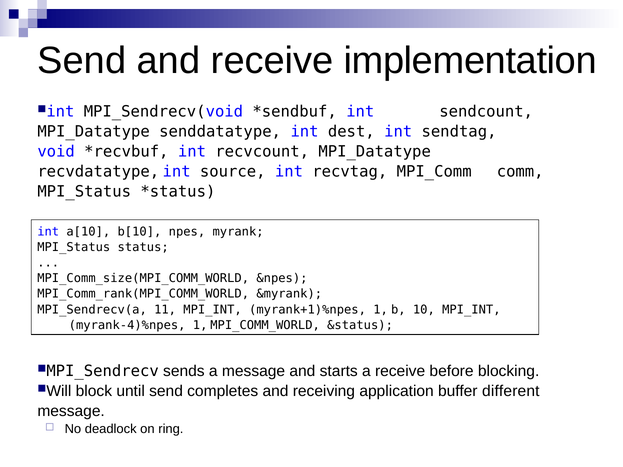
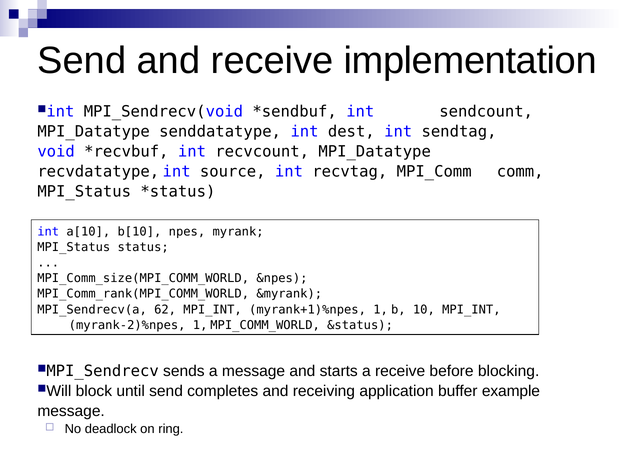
11: 11 -> 62 (165, 310)
myrank-4)%npes: myrank-4)%npes -> myrank-2)%npes (127, 325)
different: different -> example (511, 391)
